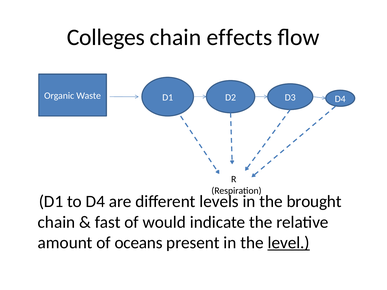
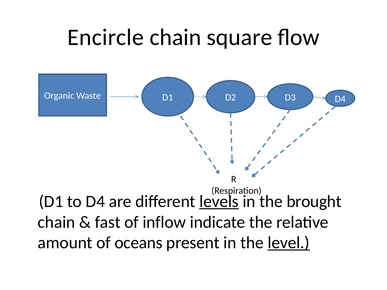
Colleges: Colleges -> Encircle (106, 37)
effects: effects -> square (239, 37)
levels underline: none -> present (219, 202)
would: would -> inflow (164, 222)
